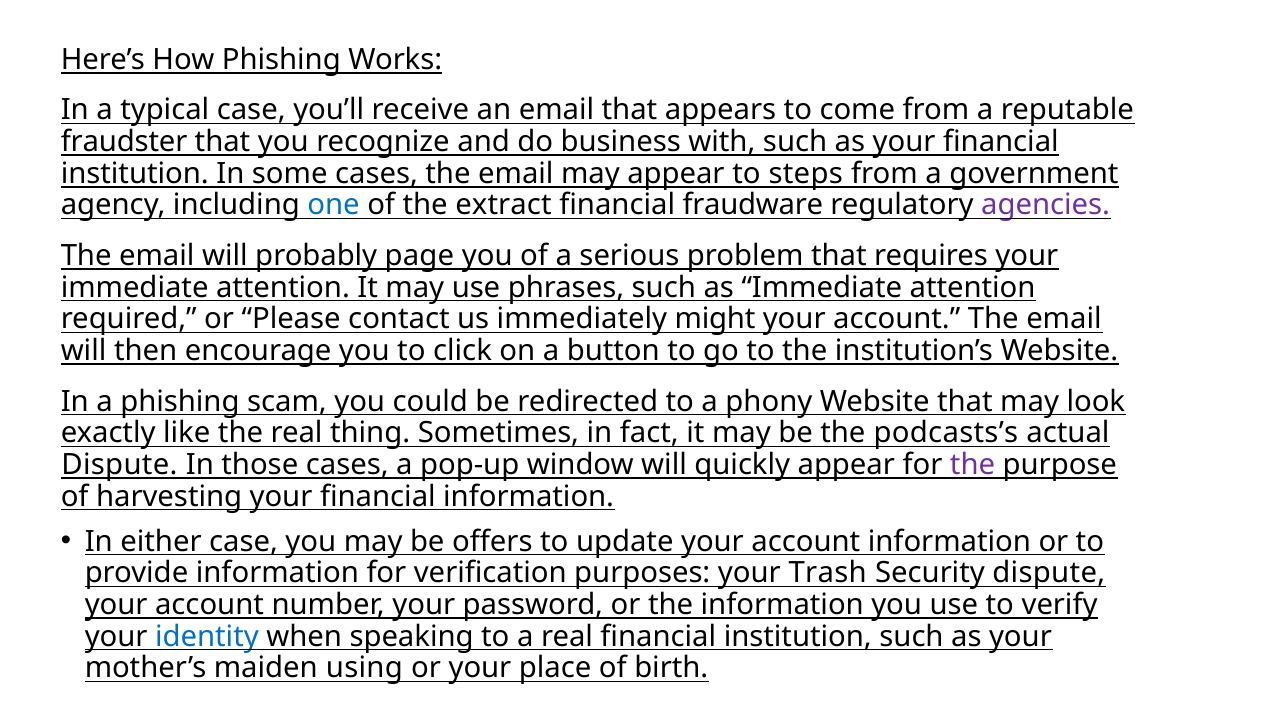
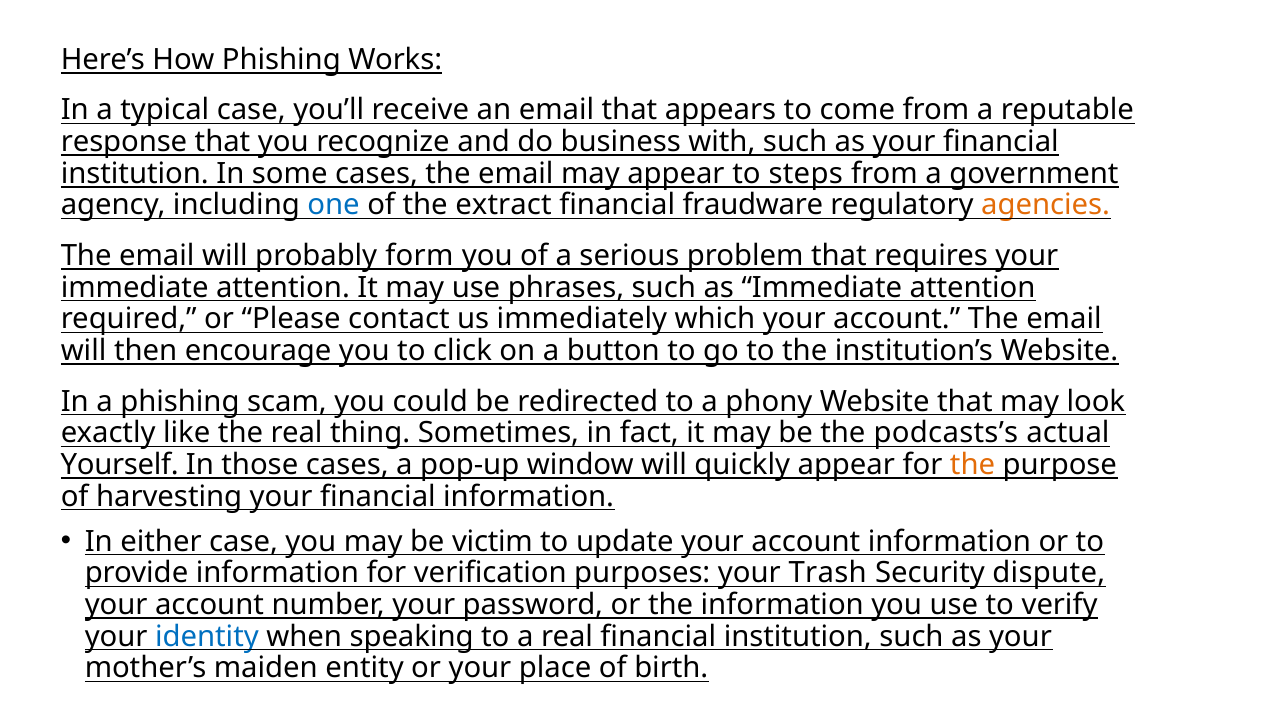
fraudster: fraudster -> response (124, 142)
agencies colour: purple -> orange (1046, 205)
page: page -> form (419, 256)
might: might -> which (715, 319)
Dispute: Dispute -> Yourself (120, 464)
the colour: purple -> orange (973, 464)
offers: offers -> victim (492, 541)
using: using -> entity (365, 668)
